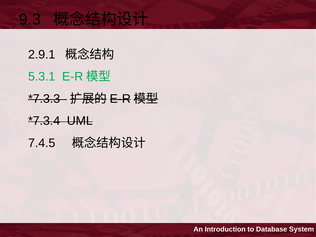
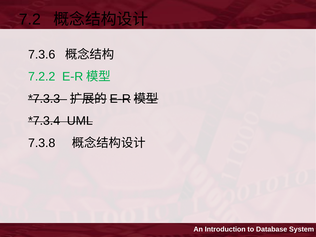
9.3: 9.3 -> 7.2 (30, 19)
2.9.1: 2.9.1 -> 7.3.6 (42, 55)
5.3.1: 5.3.1 -> 7.2.2 (42, 77)
7.4.5: 7.4.5 -> 7.3.8 (42, 143)
